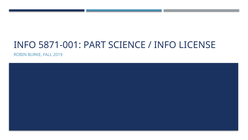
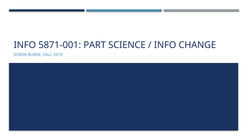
LICENSE: LICENSE -> CHANGE (197, 45)
